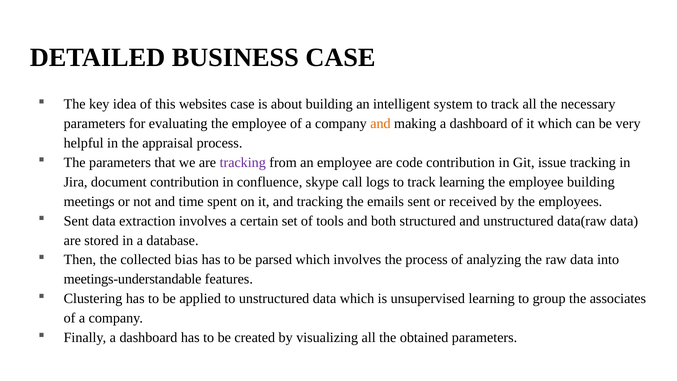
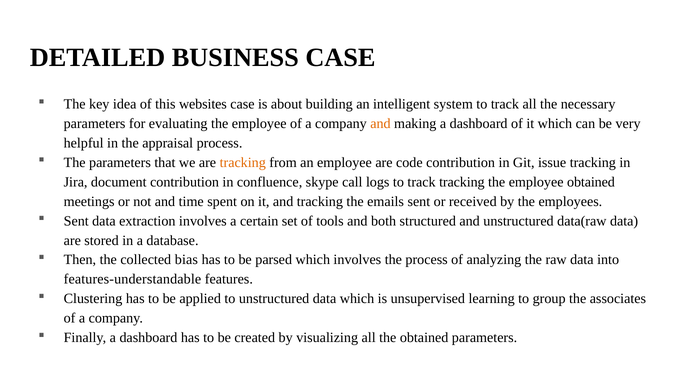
tracking colour: purple -> orange (243, 162)
track learning: learning -> tracking (462, 182)
employee building: building -> obtained (591, 182)
meetings-understandable: meetings-understandable -> features-understandable (132, 279)
